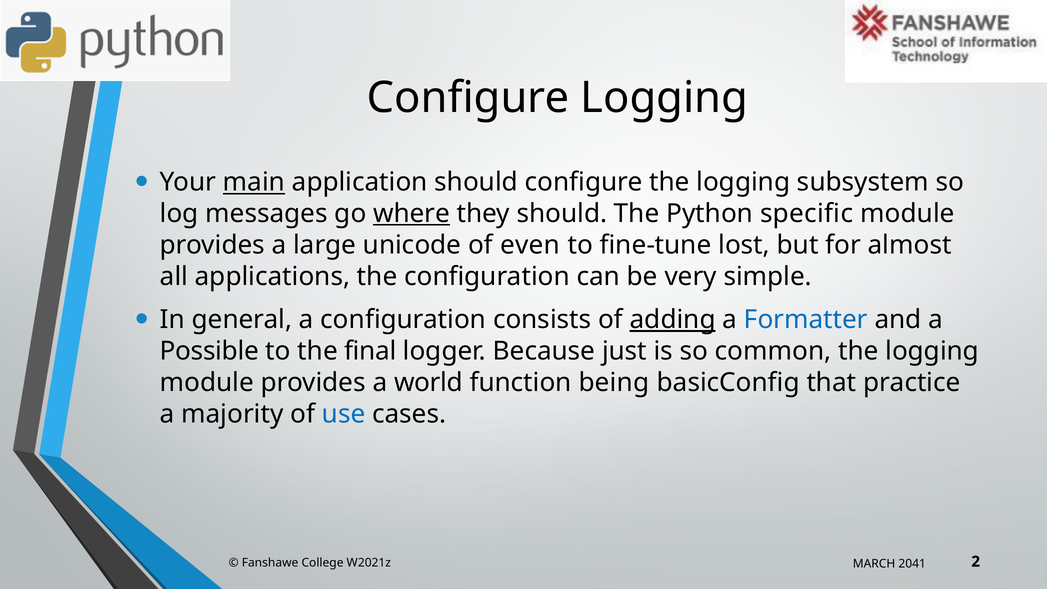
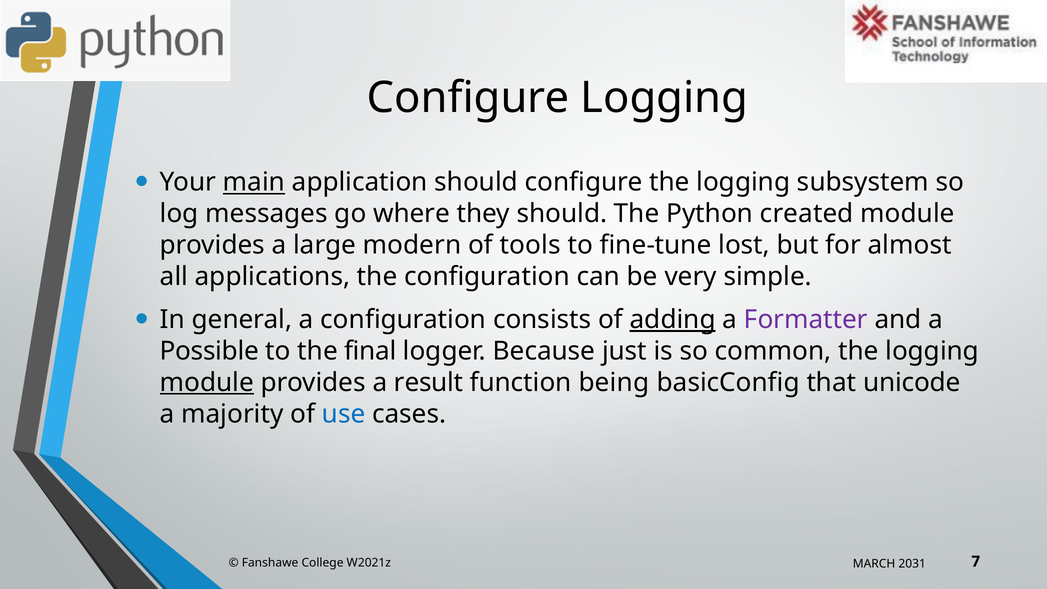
where underline: present -> none (412, 214)
specific: specific -> created (807, 214)
unicode: unicode -> modern (412, 245)
even: even -> tools (530, 245)
Formatter colour: blue -> purple (806, 320)
module underline: none -> present (207, 382)
world: world -> result (429, 382)
practice: practice -> unicode (912, 382)
2: 2 -> 7 (976, 562)
2041: 2041 -> 2031 (912, 564)
